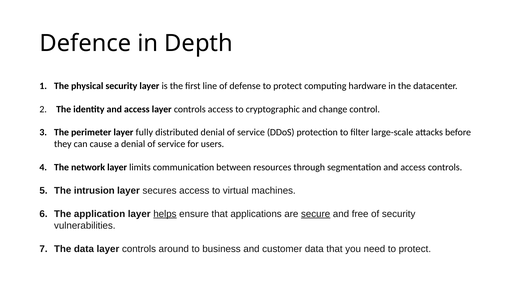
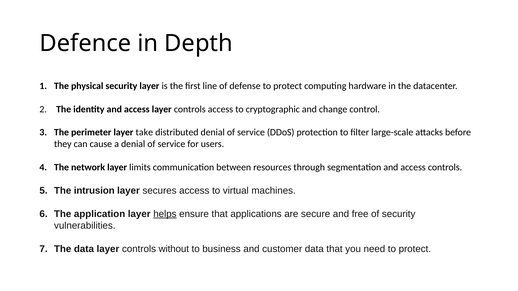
fully: fully -> take (144, 133)
secure underline: present -> none (316, 214)
around: around -> without (174, 249)
